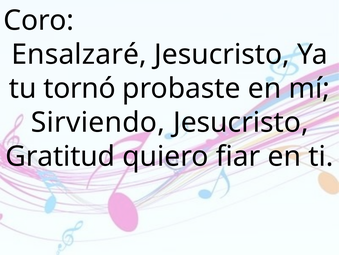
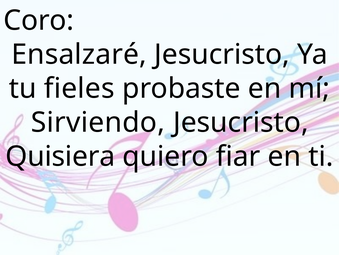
tornó: tornó -> fieles (79, 88)
Gratitud: Gratitud -> Quisiera (60, 156)
